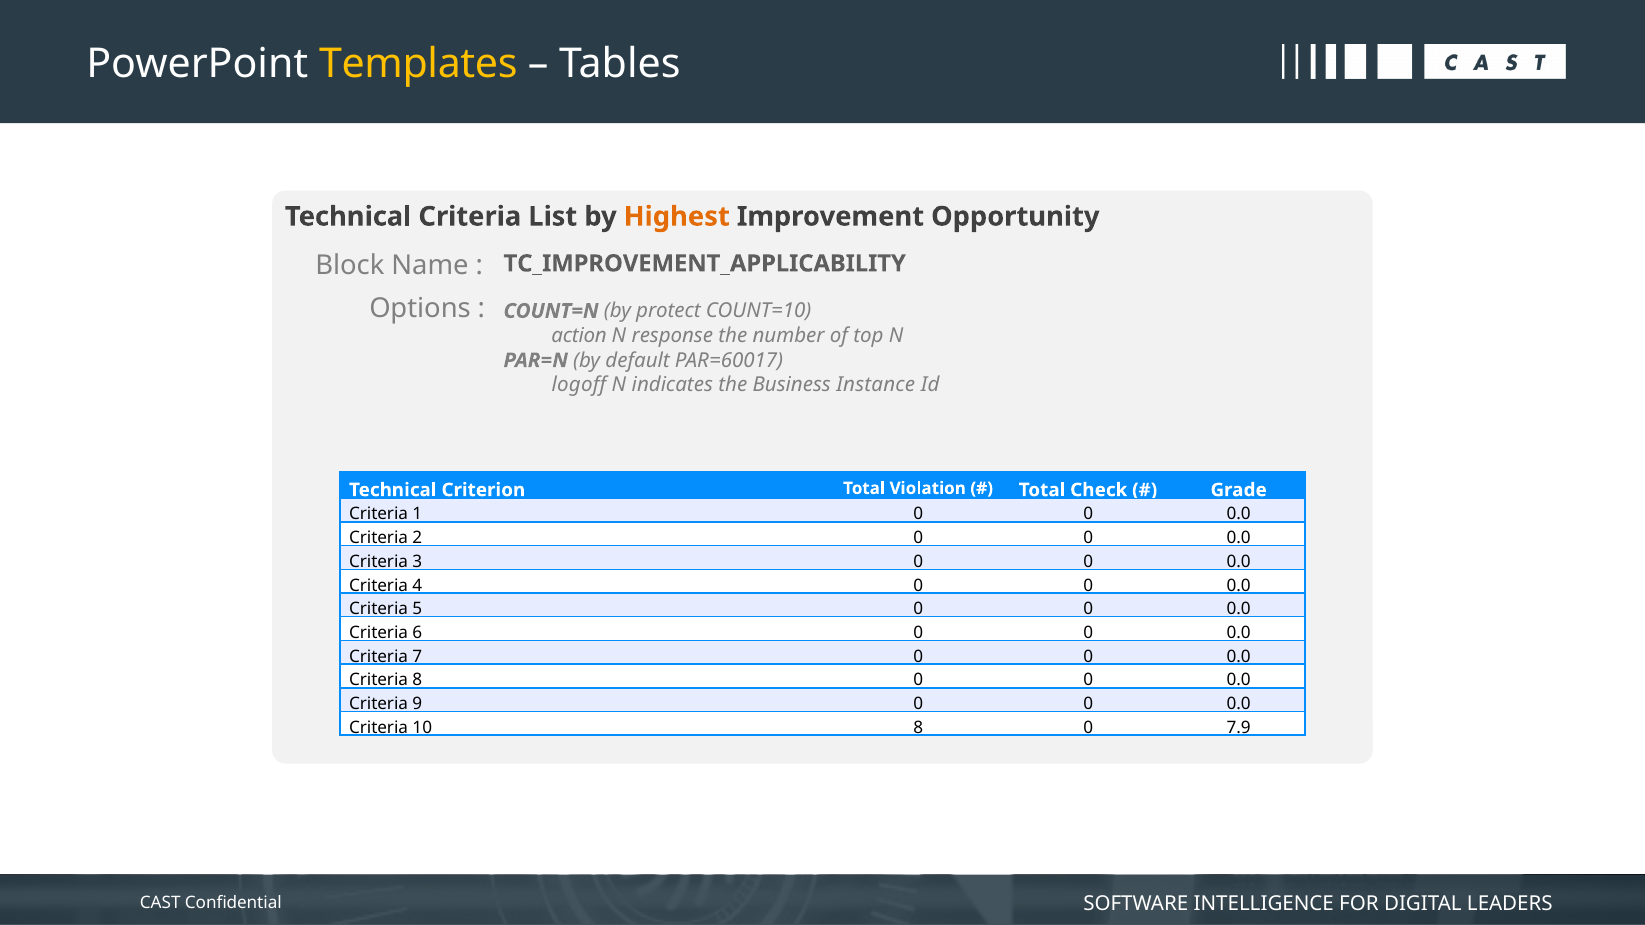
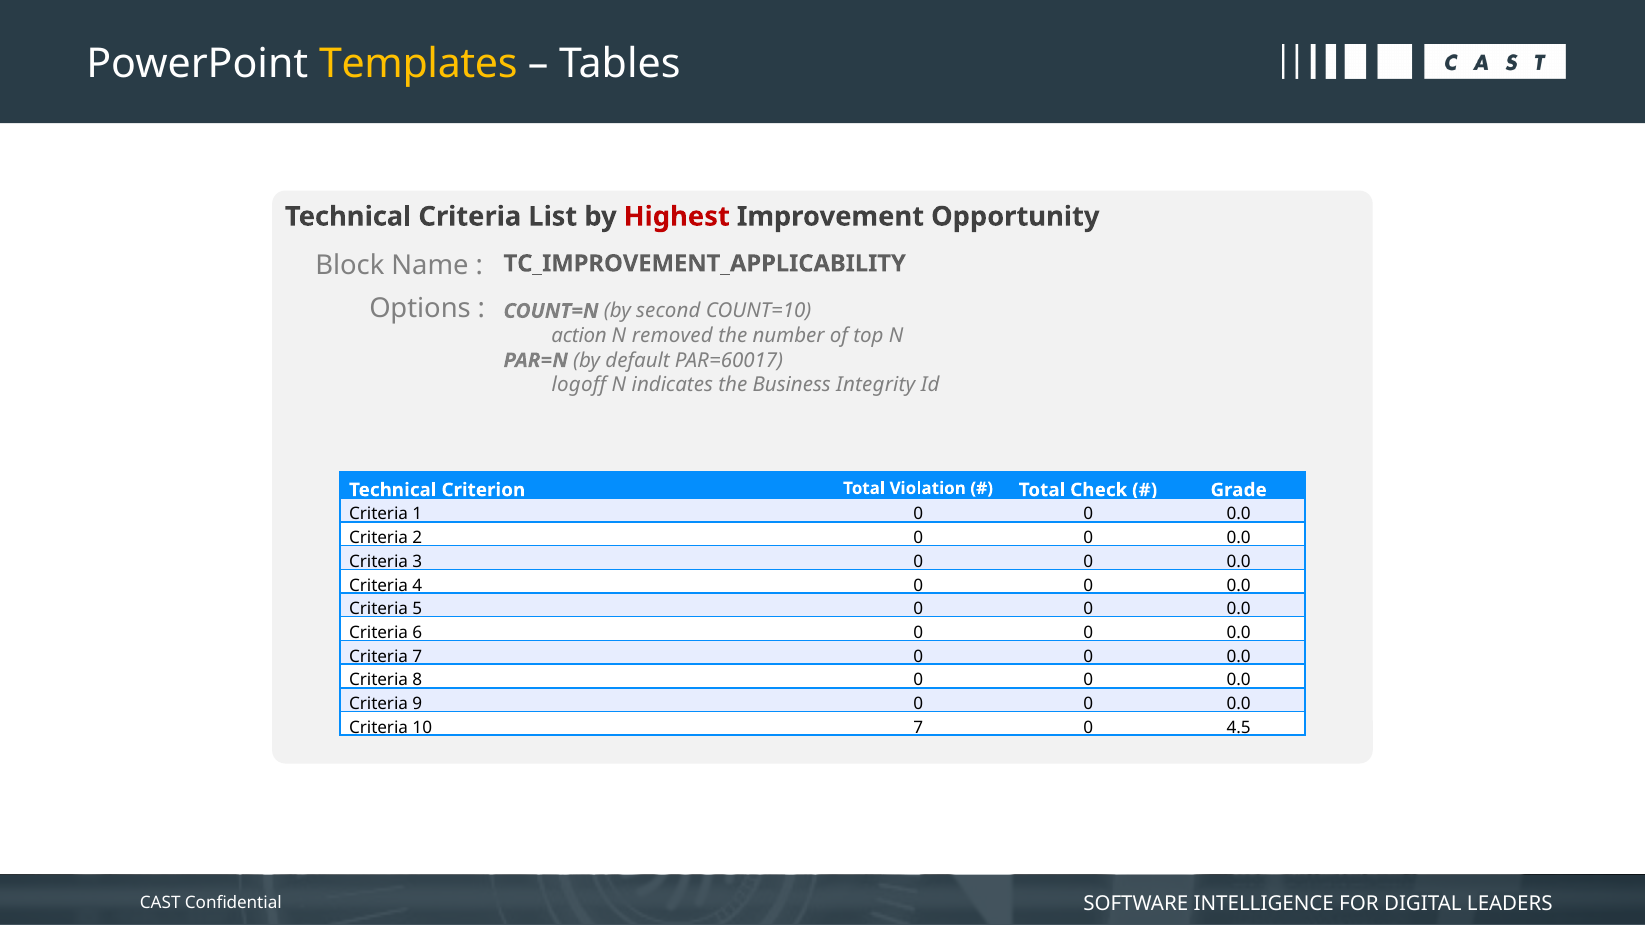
Highest colour: orange -> red (677, 217)
protect: protect -> second (668, 311)
response: response -> removed (672, 336)
Instance: Instance -> Integrity (876, 385)
10 8: 8 -> 7 (918, 728)
7.9: 7.9 -> 4.5 (1239, 728)
